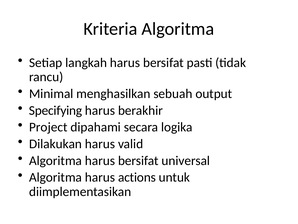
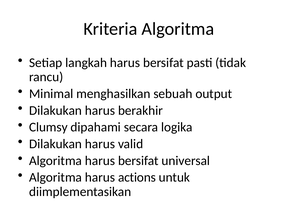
Specifying: Specifying -> Dilakukan (55, 110)
Project: Project -> Clumsy (48, 127)
